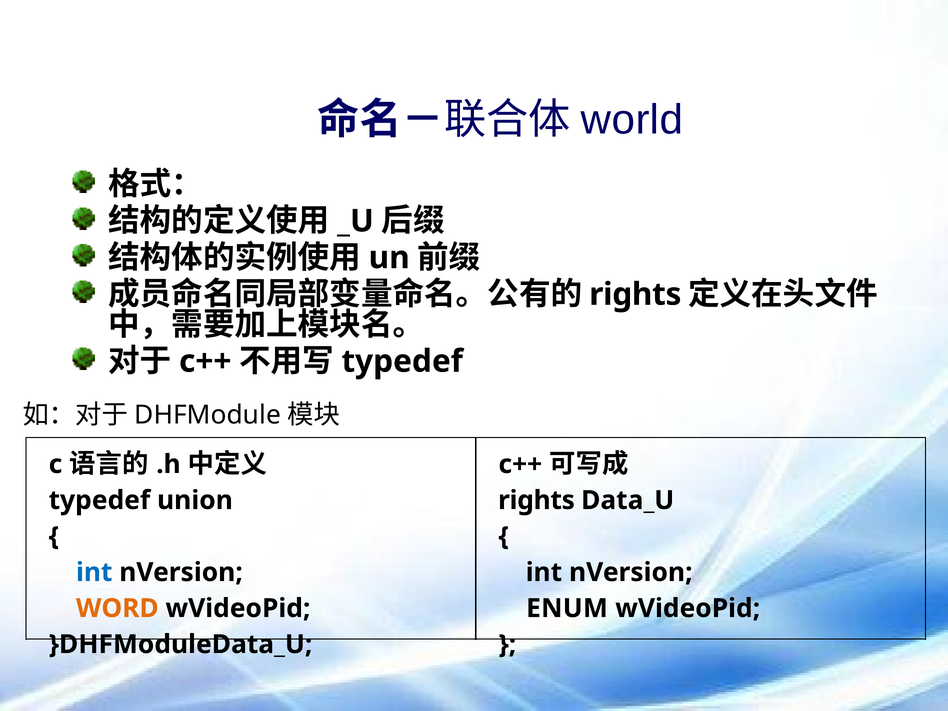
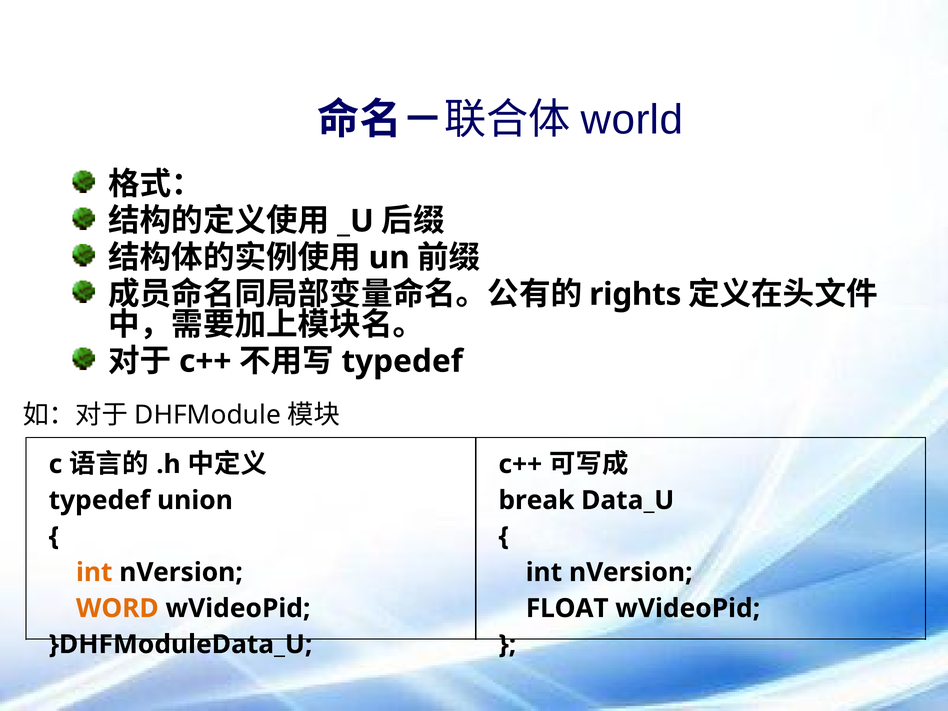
rights: rights -> break (536, 500)
int colour: blue -> orange (94, 572)
ENUM: ENUM -> FLOAT (567, 608)
